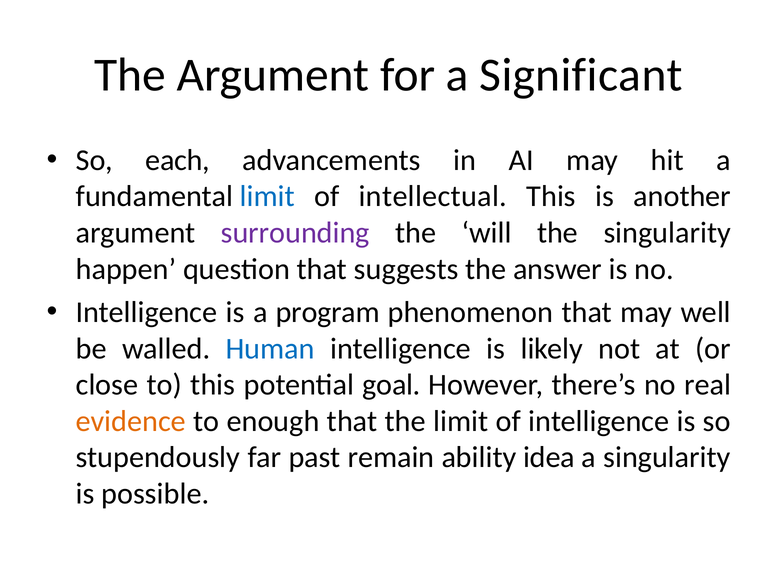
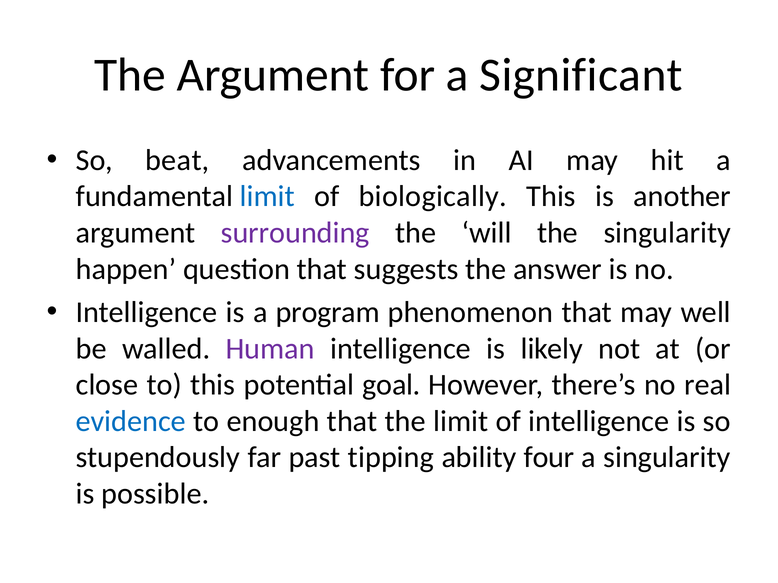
each: each -> beat (177, 160)
intellectual: intellectual -> biologically (433, 197)
Human colour: blue -> purple (270, 349)
evidence colour: orange -> blue (131, 422)
remain: remain -> tipping (391, 458)
idea: idea -> four (549, 458)
